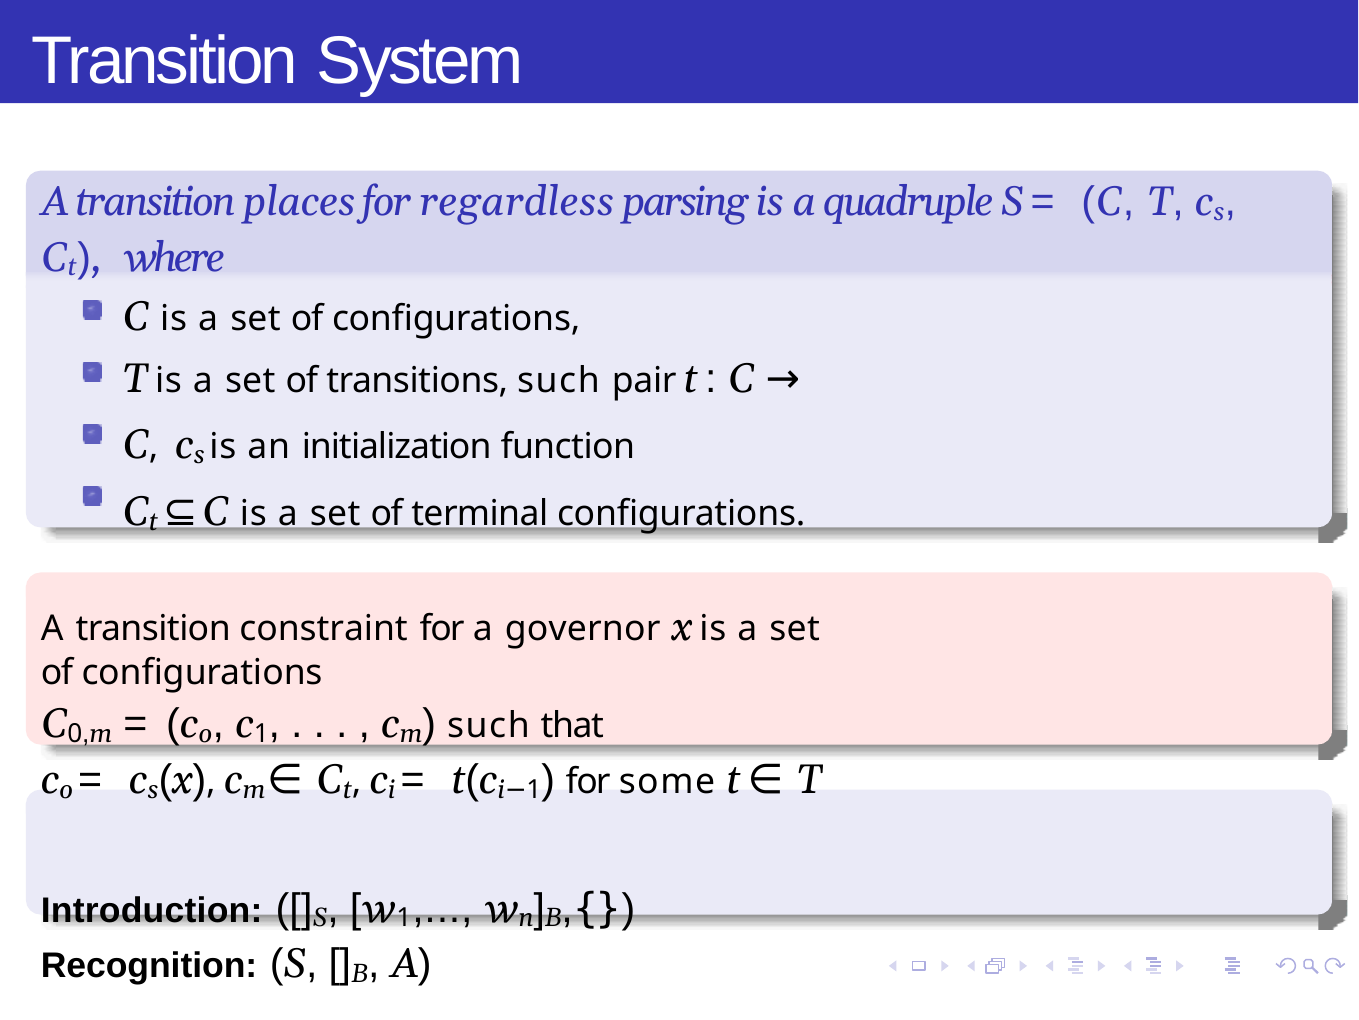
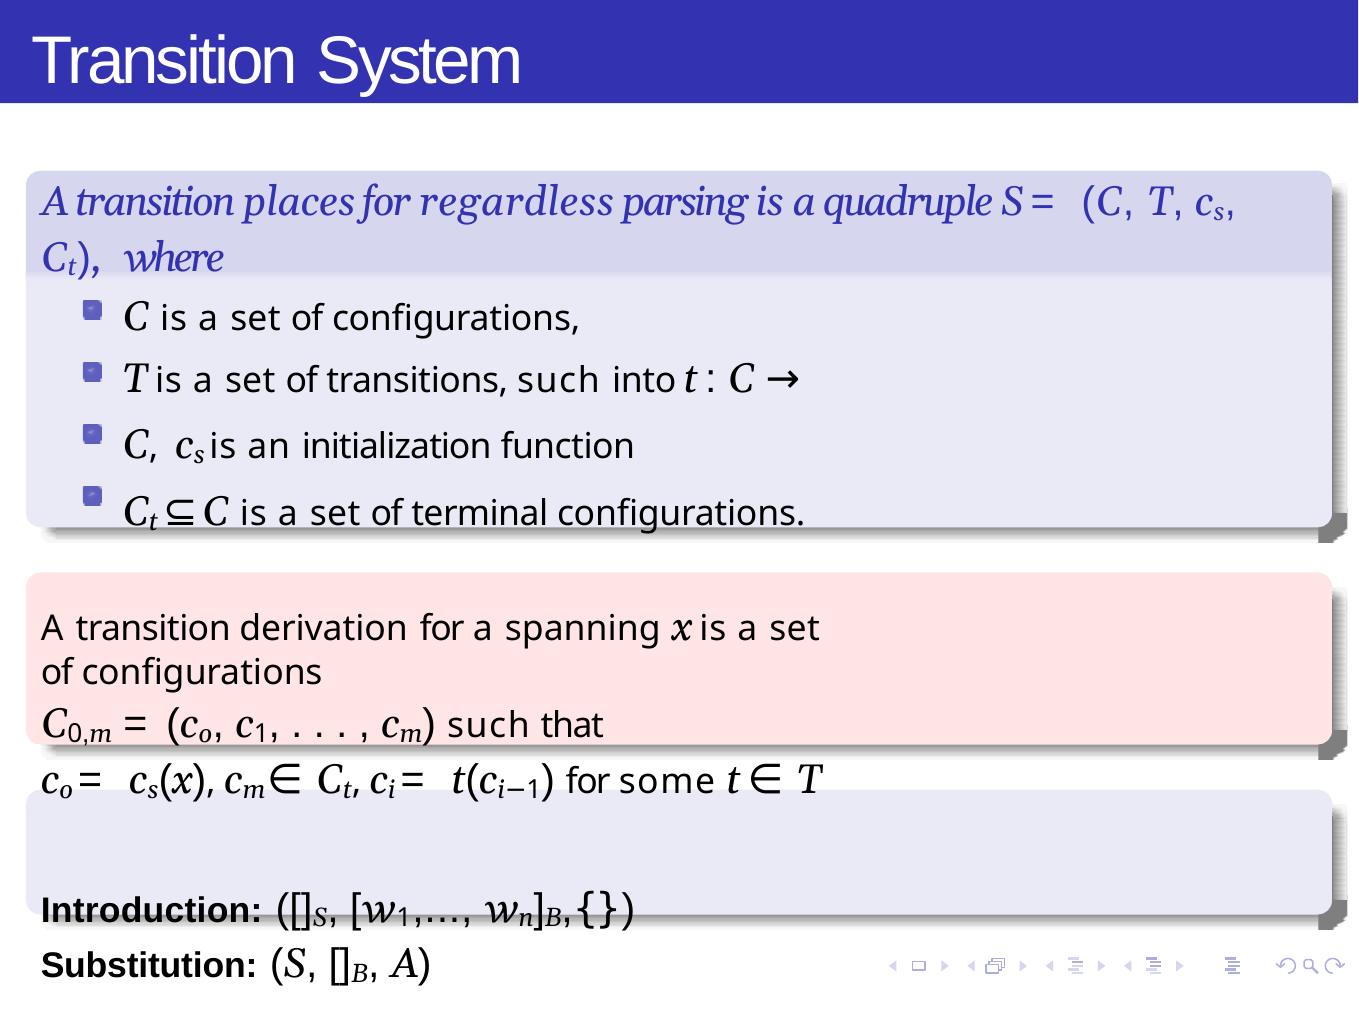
pair: pair -> into (644, 380)
constraint: constraint -> derivation (324, 629)
governor: governor -> spanning (583, 629)
Recognition: Recognition -> Substitution (149, 966)
